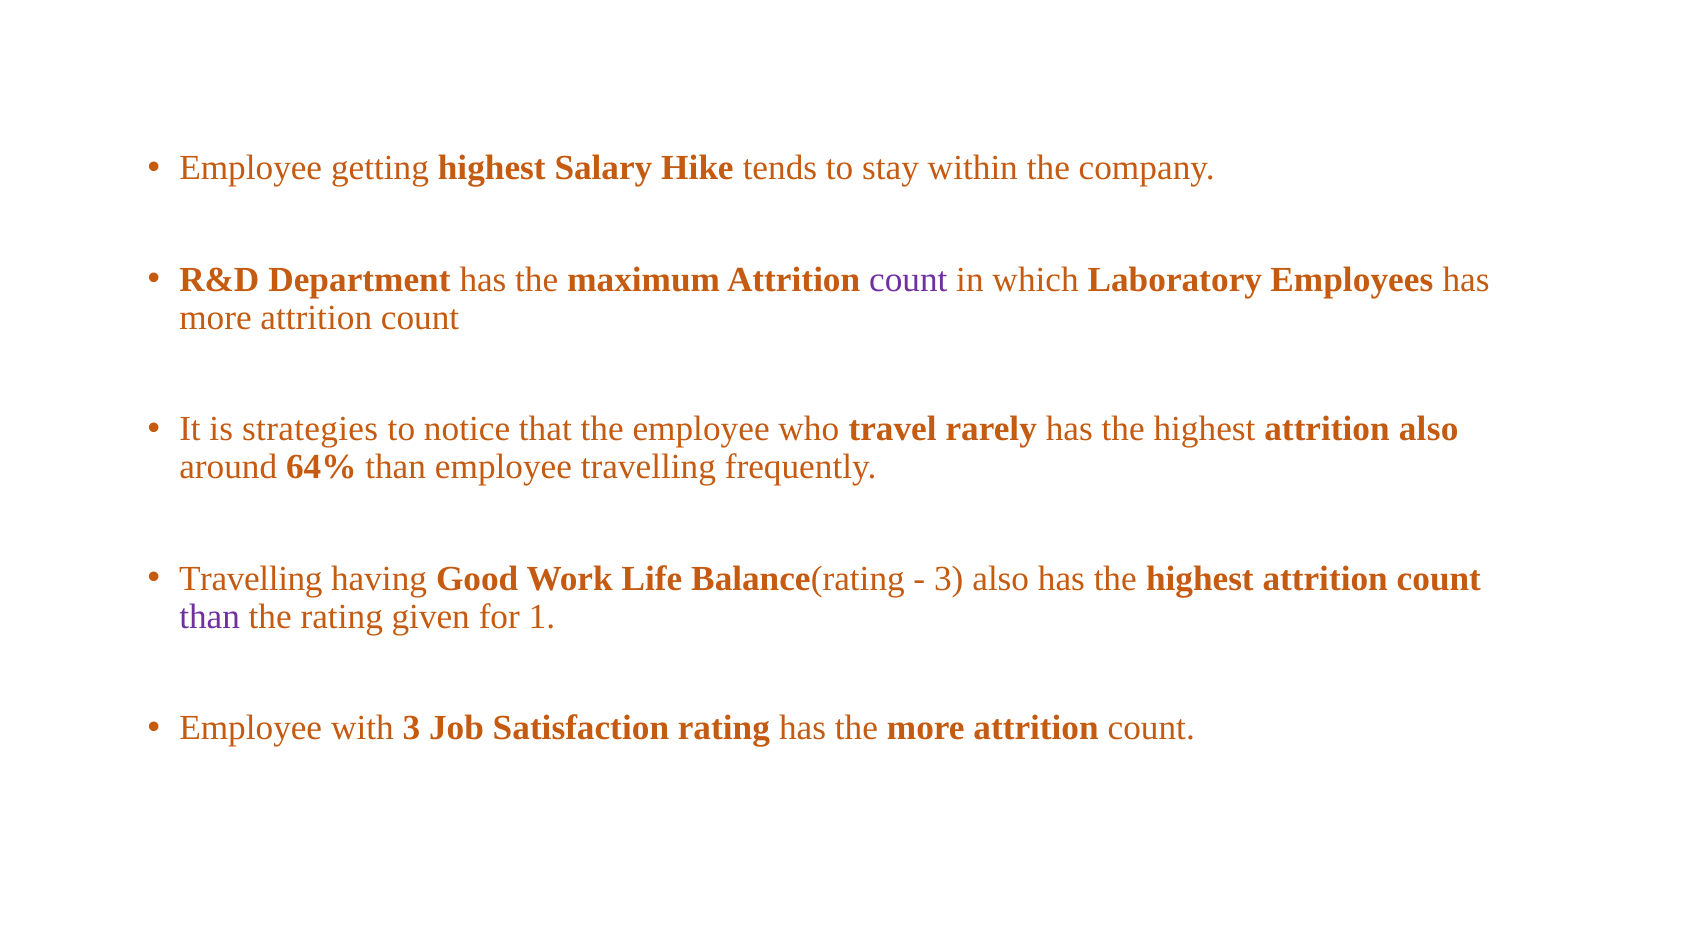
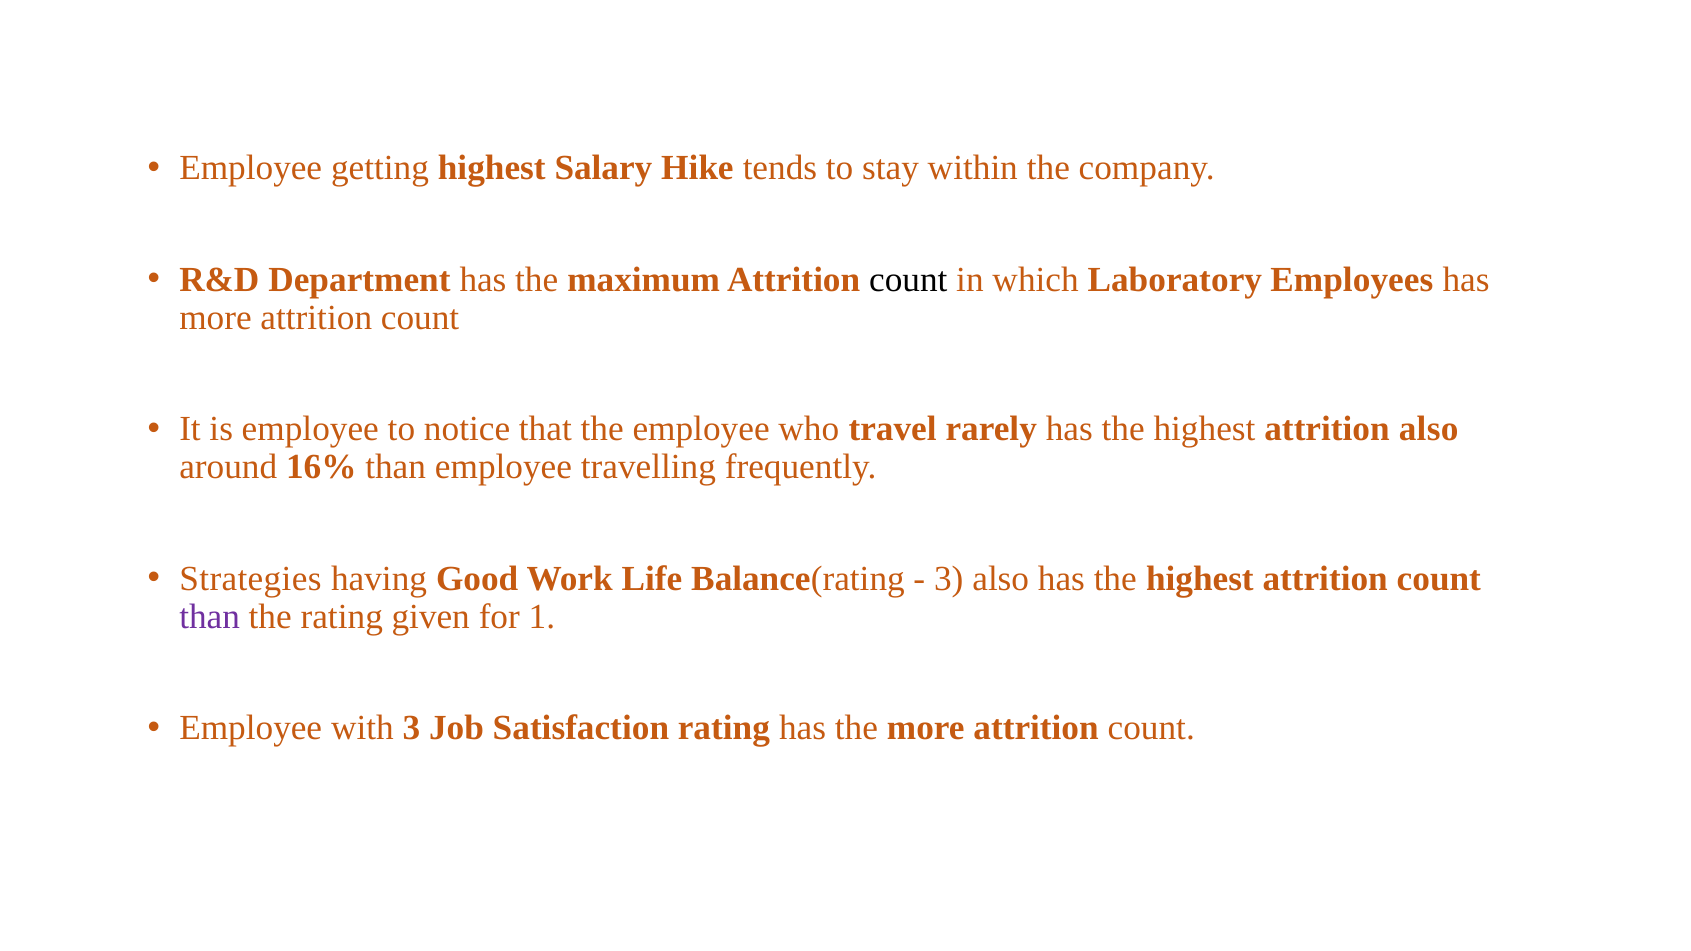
count colour: purple -> black (908, 280)
is strategies: strategies -> employee (310, 429)
64%: 64% -> 16% (321, 467)
Travelling: Travelling -> Strategies (250, 579)
